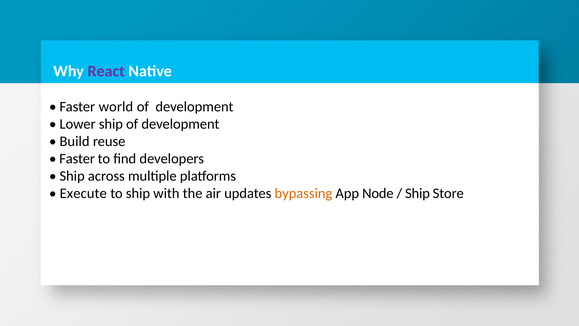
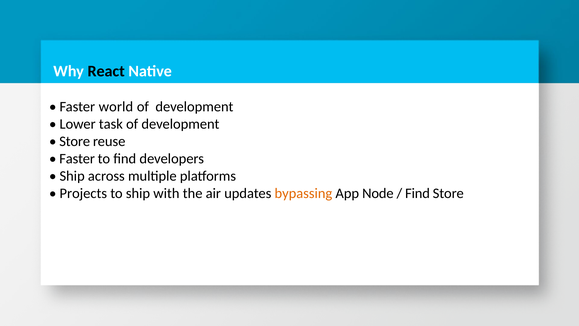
React colour: purple -> black (106, 71)
Lower ship: ship -> task (111, 124)
Build: Build -> Store (75, 141)
Execute: Execute -> Projects (83, 193)
Ship: Ship -> Find (418, 193)
